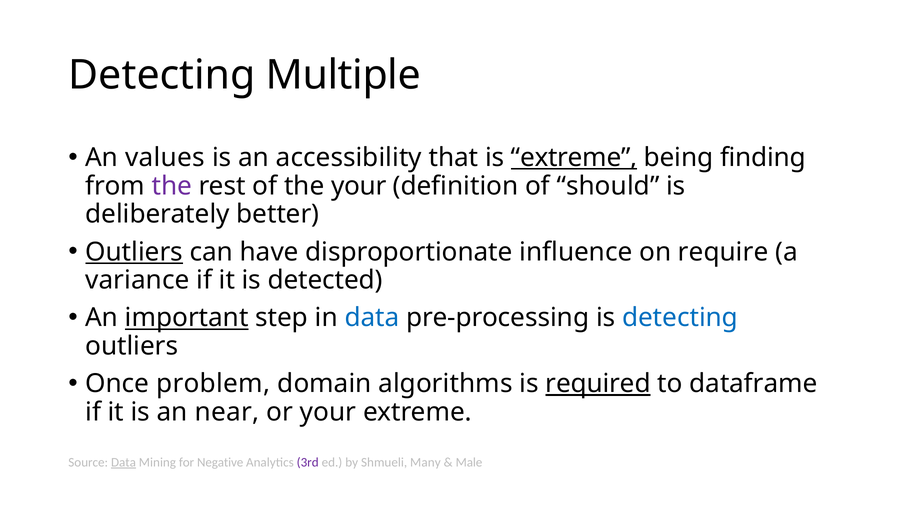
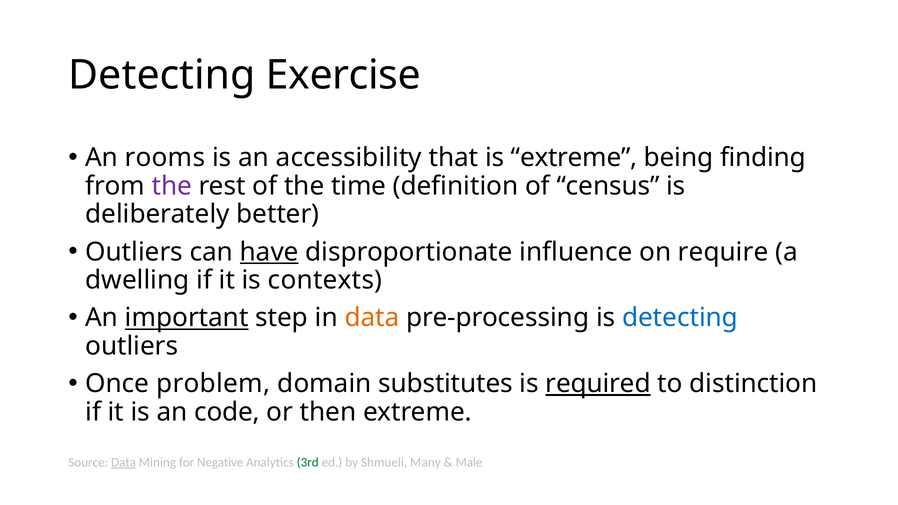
Multiple: Multiple -> Exercise (343, 75)
values: values -> rooms (165, 158)
extreme underline: present -> none (574, 158)
the your: your -> time (359, 186)
should: should -> census (608, 186)
Outliers underline: present -> none (134, 252)
have underline: none -> present (269, 252)
variance: variance -> dwelling (137, 280)
detected: detected -> contexts (325, 280)
data colour: blue -> orange (372, 318)
algorithms: algorithms -> substitutes (446, 384)
dataframe: dataframe -> distinction (753, 384)
near: near -> code (227, 412)
or your: your -> then (328, 412)
3rd colour: purple -> green (308, 462)
